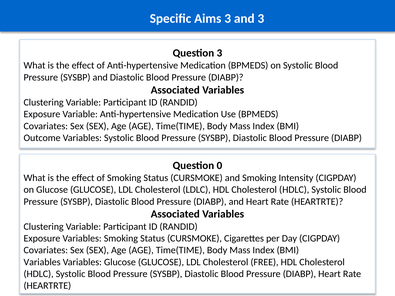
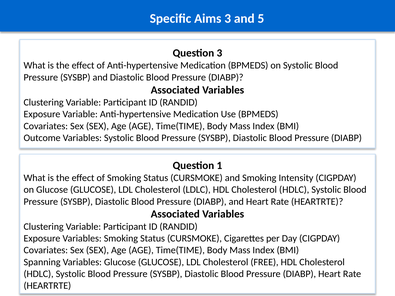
and 3: 3 -> 5 (261, 19)
0: 0 -> 1 (219, 166)
Variables: Variables -> Spanning (42, 262)
